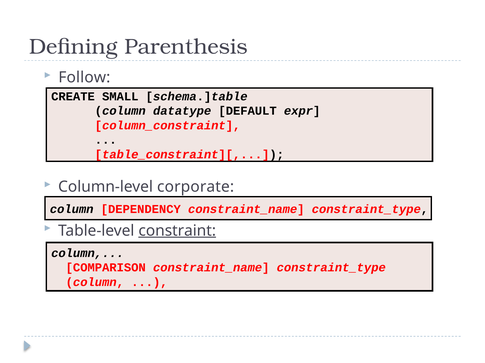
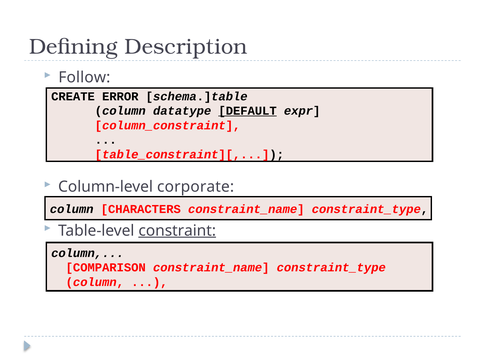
Parenthesis: Parenthesis -> Description (186, 47)
SMALL: SMALL -> ERROR (120, 97)
DEFAULT underline: none -> present (248, 111)
DEPENDENCY: DEPENDENCY -> CHARACTERS (141, 209)
